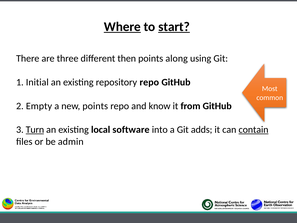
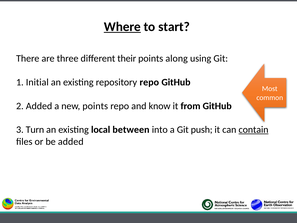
start underline: present -> none (174, 27)
then: then -> their (127, 58)
2 Empty: Empty -> Added (39, 106)
Turn underline: present -> none (35, 130)
software: software -> between (131, 130)
adds: adds -> push (202, 130)
be admin: admin -> added (71, 141)
